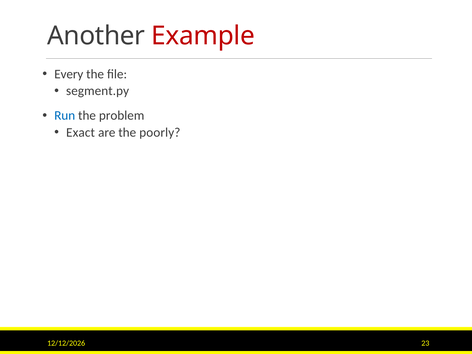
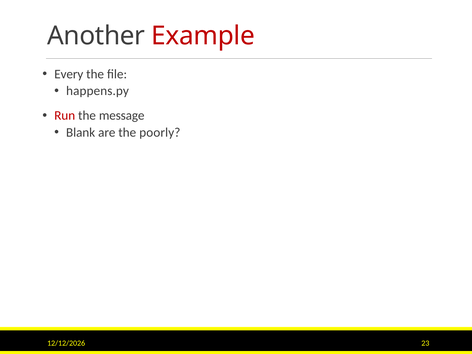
segment.py: segment.py -> happens.py (98, 91)
Run colour: blue -> red (65, 116)
problem: problem -> message (122, 116)
Exact: Exact -> Blank (81, 132)
